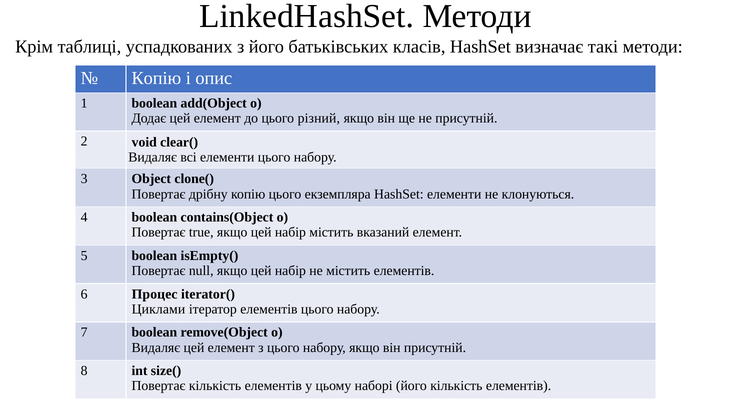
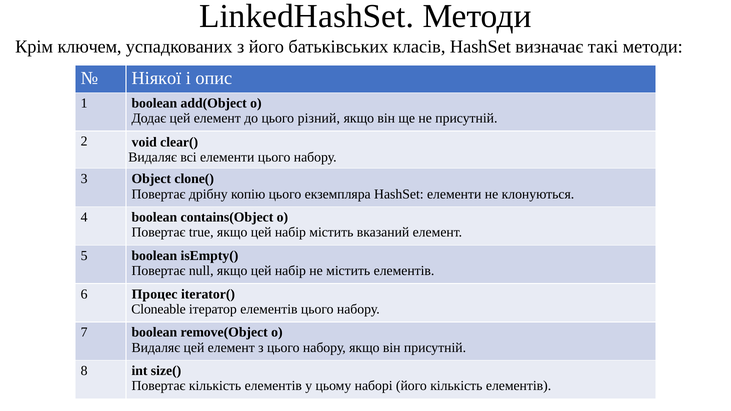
таблиці: таблиці -> ключем (90, 47)
Копію: Копію -> Ніякої (156, 78)
Циклами: Циклами -> Cloneable (159, 309)
